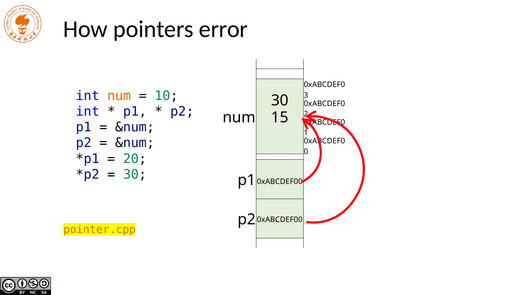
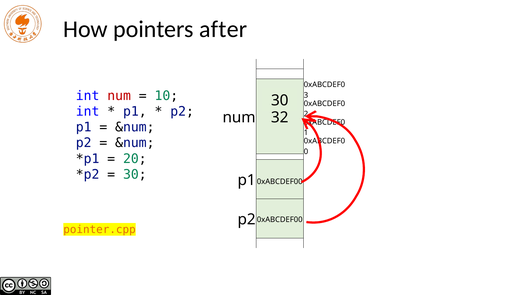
error: error -> after (223, 29)
num colour: orange -> red (119, 96)
15: 15 -> 32 (280, 117)
